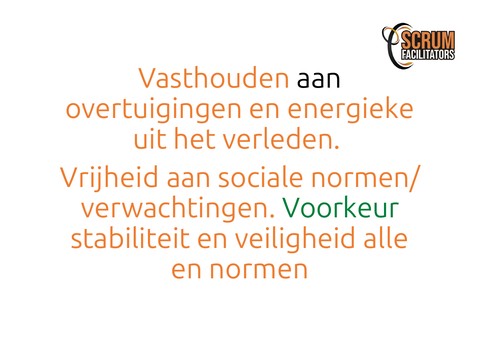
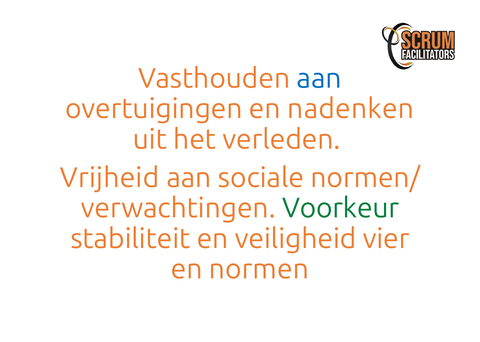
aan colour: black -> blue (319, 79)
energieke: energieke -> nadenken (351, 109)
alle: alle -> vier (386, 239)
